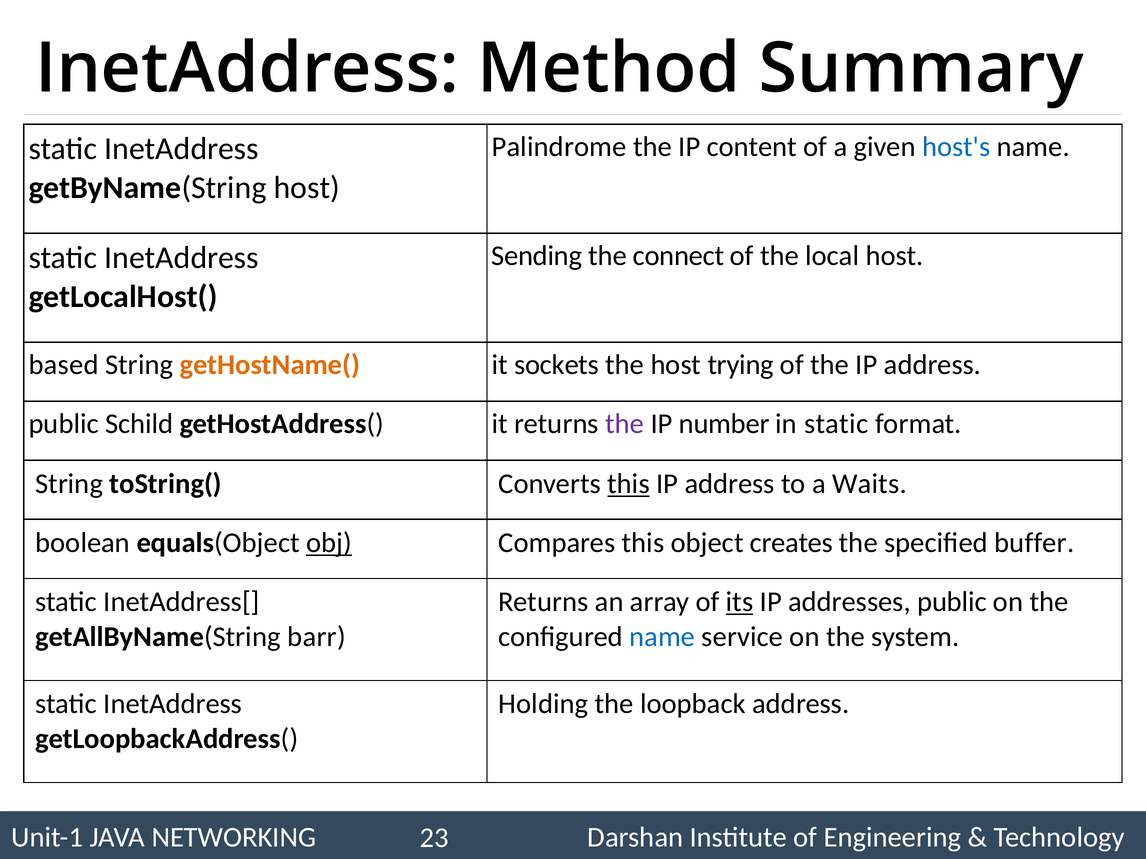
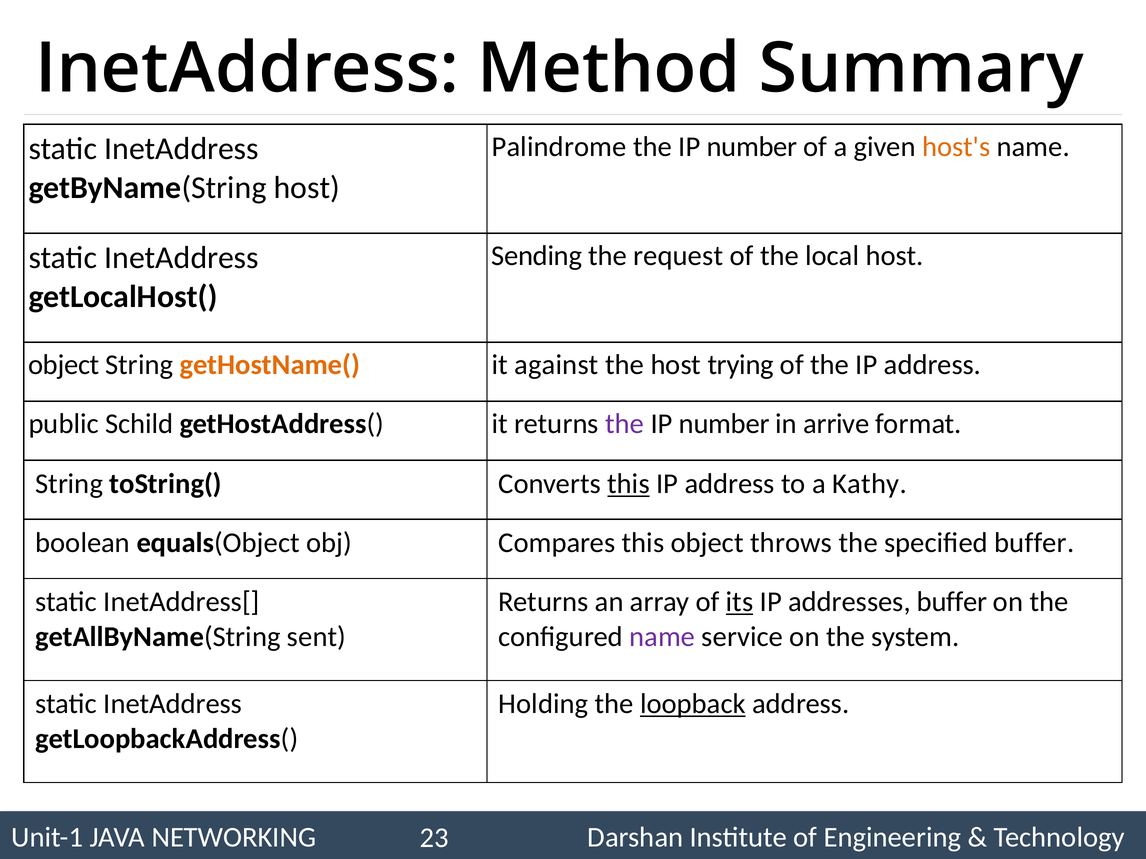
content: content -> number (752, 147)
host's colour: blue -> orange (956, 147)
connect: connect -> request (678, 256)
based: based -> object (64, 365)
sockets: sockets -> against (556, 365)
in static: static -> arrive (836, 424)
Waits: Waits -> Kathy (869, 484)
obj underline: present -> none (329, 543)
creates: creates -> throws (791, 543)
addresses public: public -> buffer (952, 602)
barr: barr -> sent (317, 637)
name colour: blue -> purple (662, 637)
loopback underline: none -> present (693, 704)
